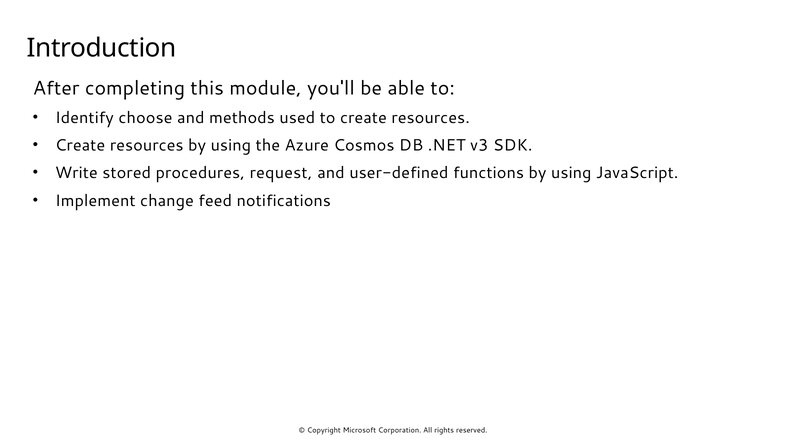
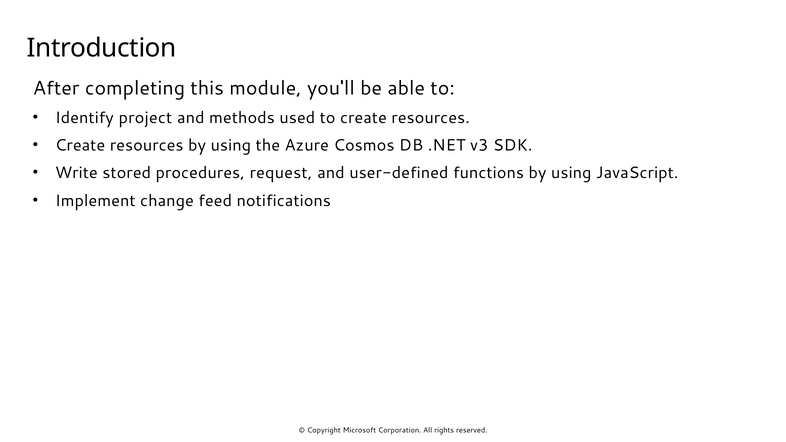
choose: choose -> project (145, 118)
